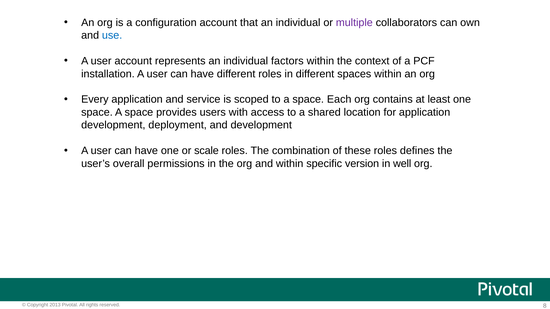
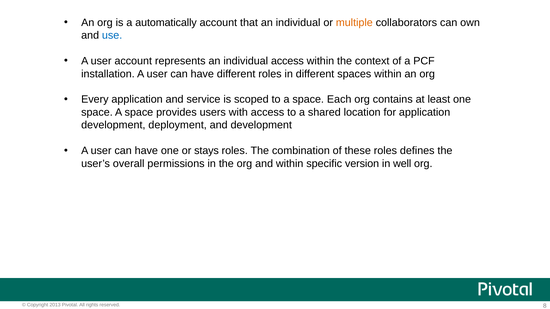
configuration: configuration -> automatically (166, 23)
multiple colour: purple -> orange (354, 23)
individual factors: factors -> access (287, 61)
scale: scale -> stays (207, 151)
